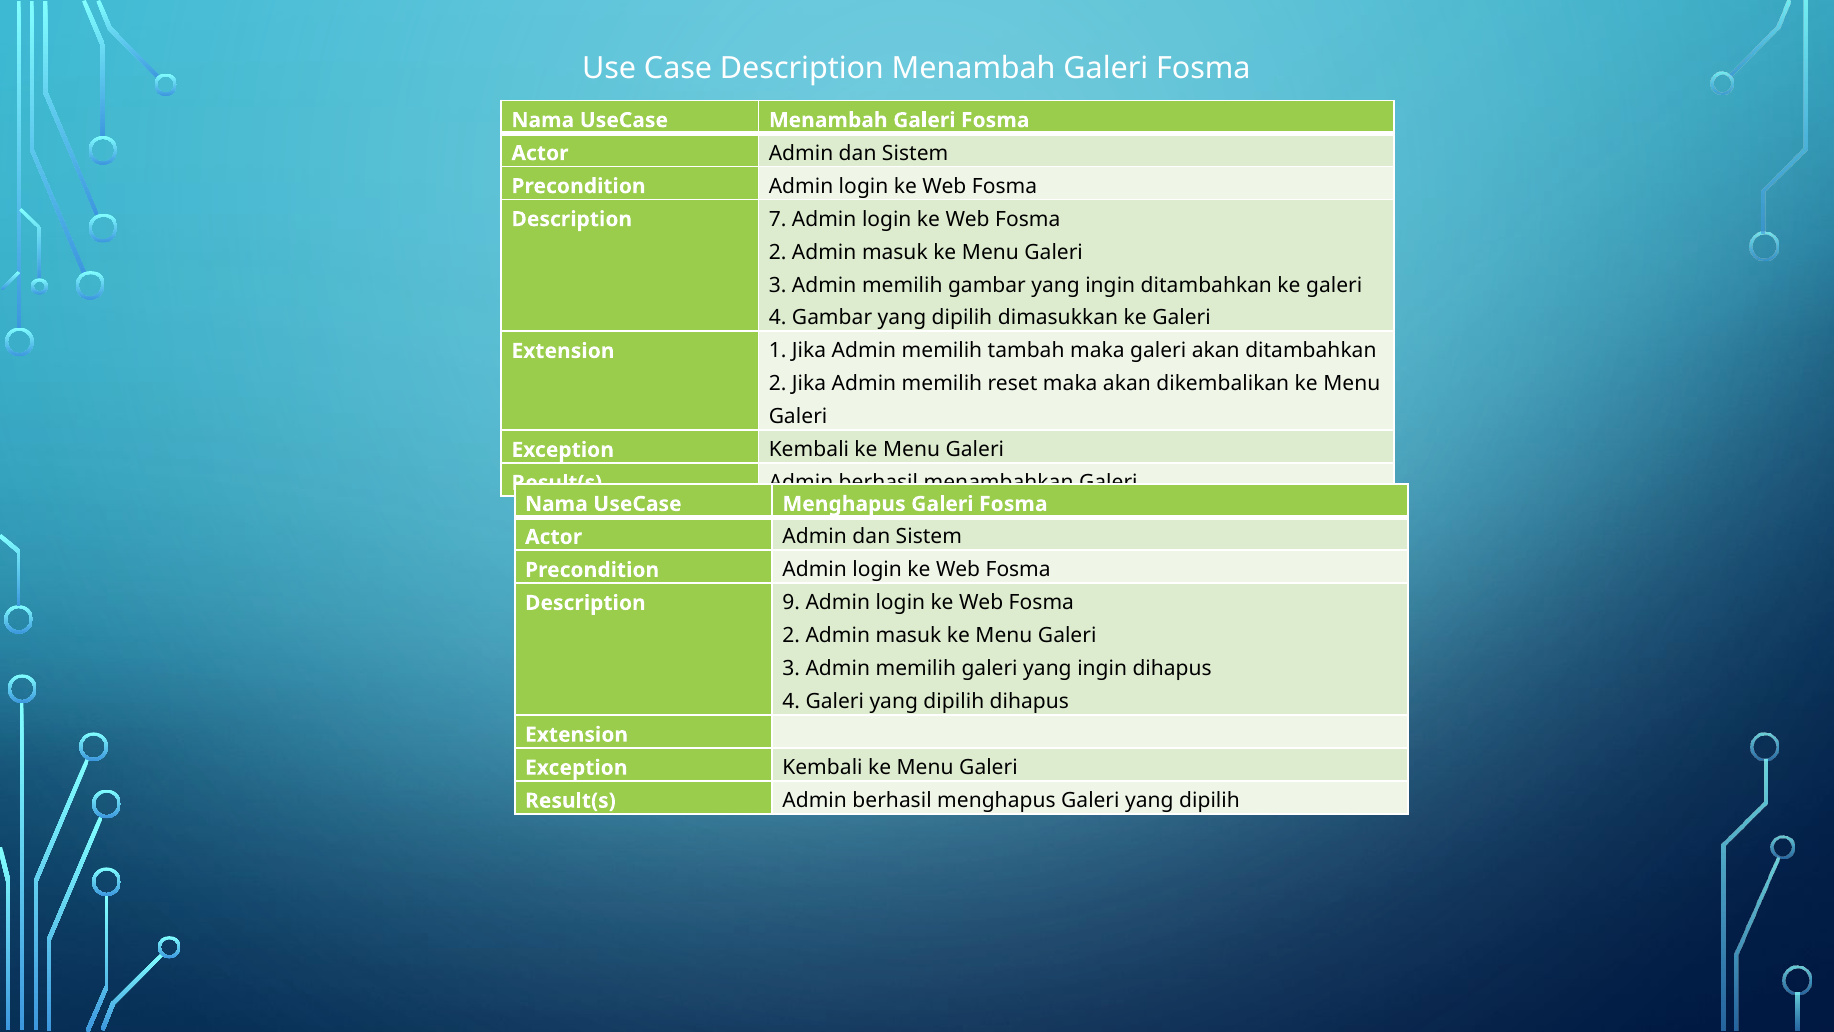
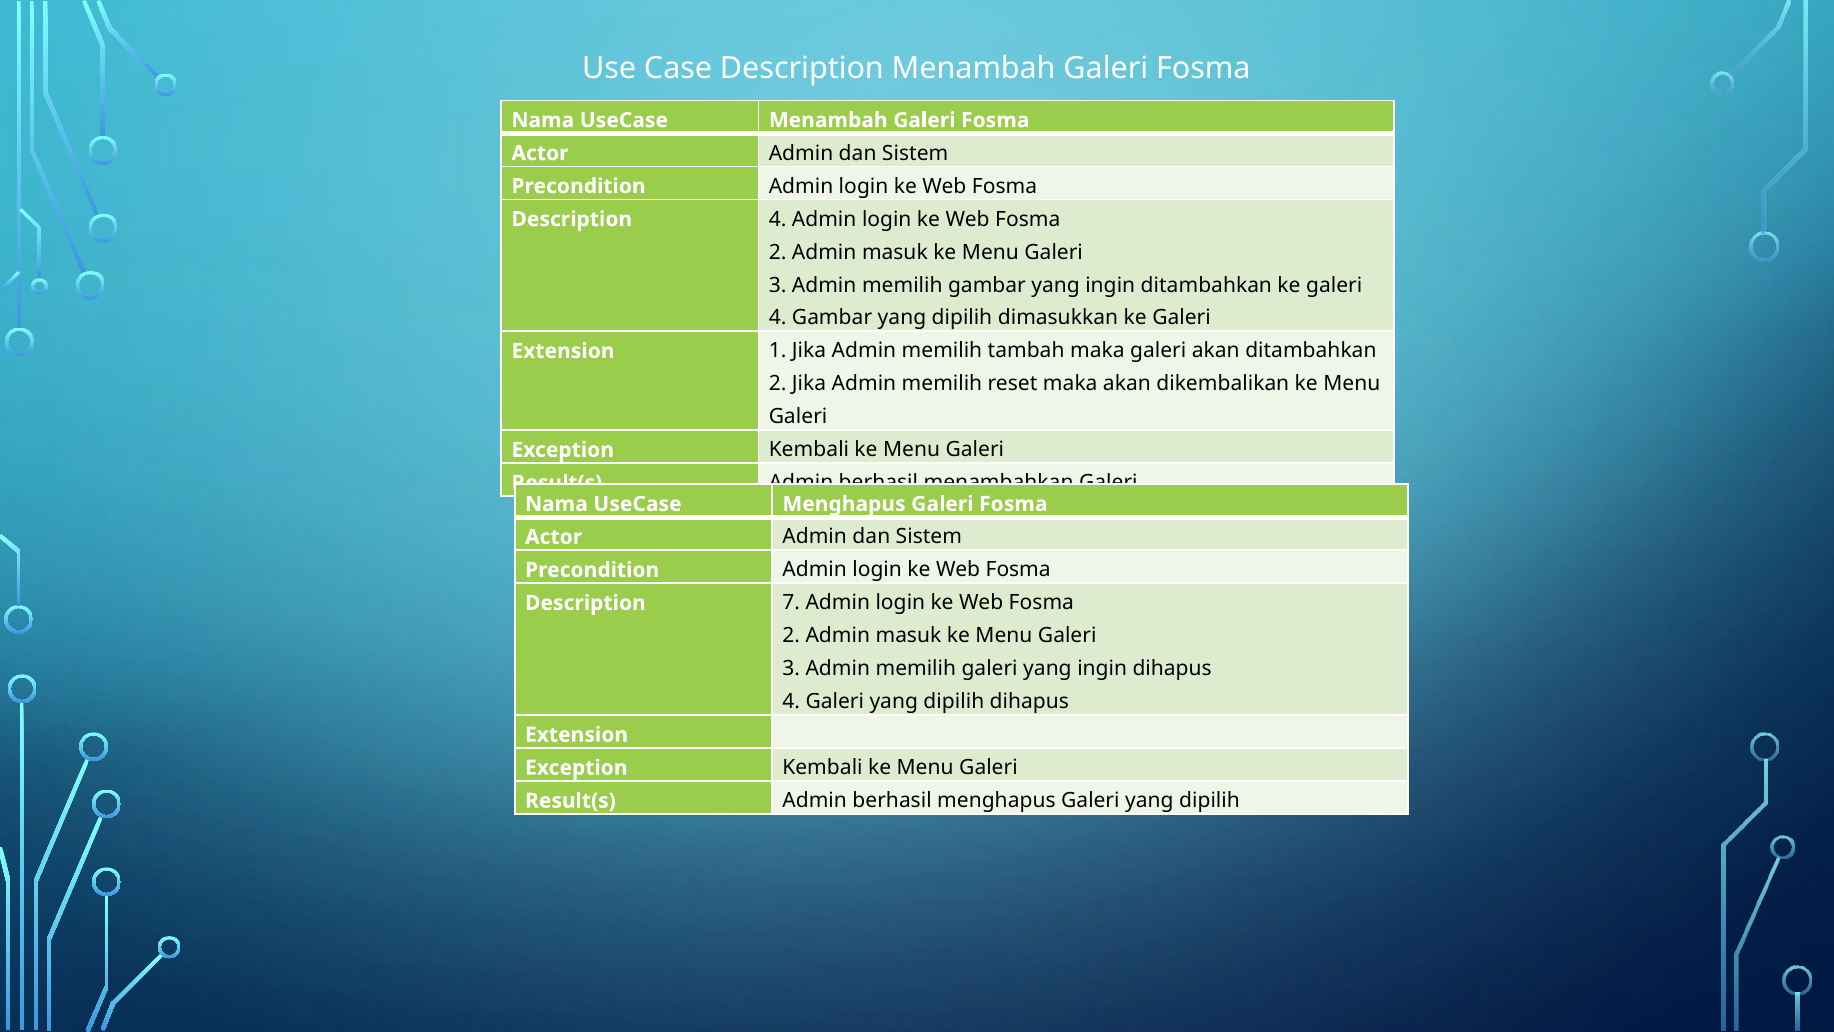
Description 7: 7 -> 4 (778, 219)
9: 9 -> 7 (791, 603)
